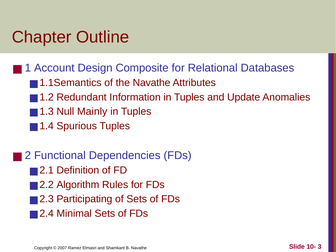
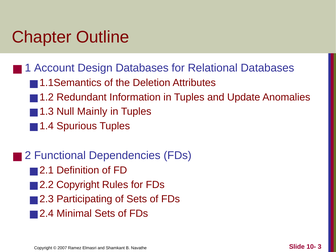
Design Composite: Composite -> Databases (142, 68)
the Navathe: Navathe -> Deletion (152, 83)
Algorithm: Algorithm -> Copyright (78, 185)
